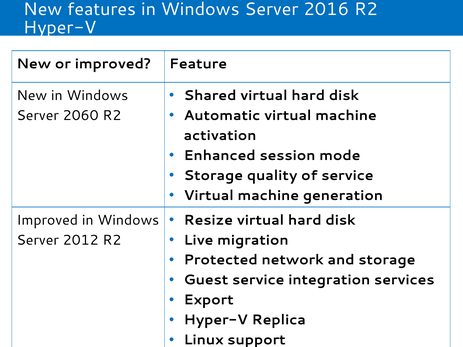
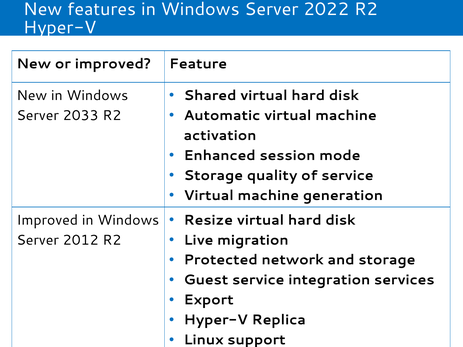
2016: 2016 -> 2022 (326, 9)
2060: 2060 -> 2033 (81, 116)
